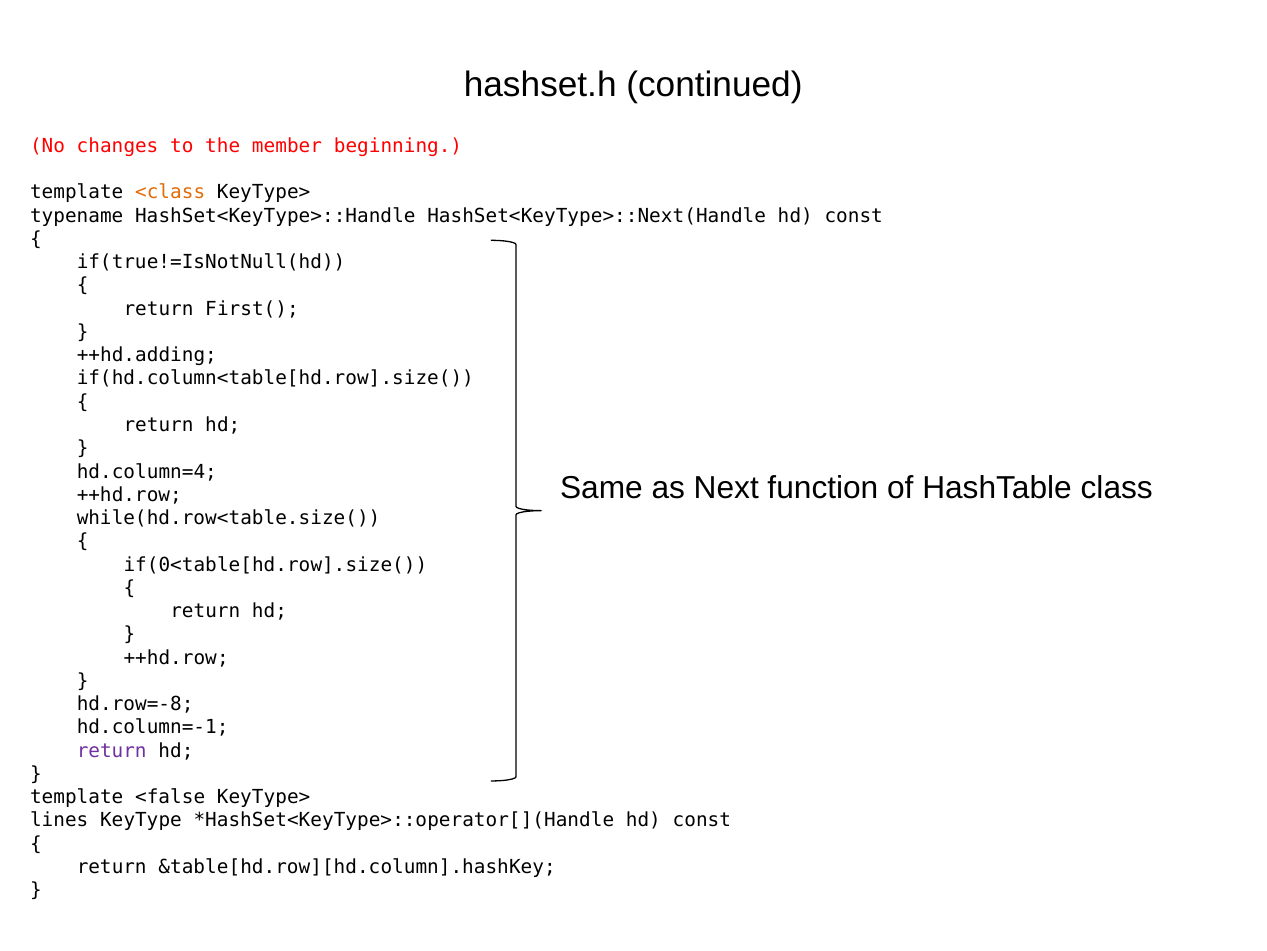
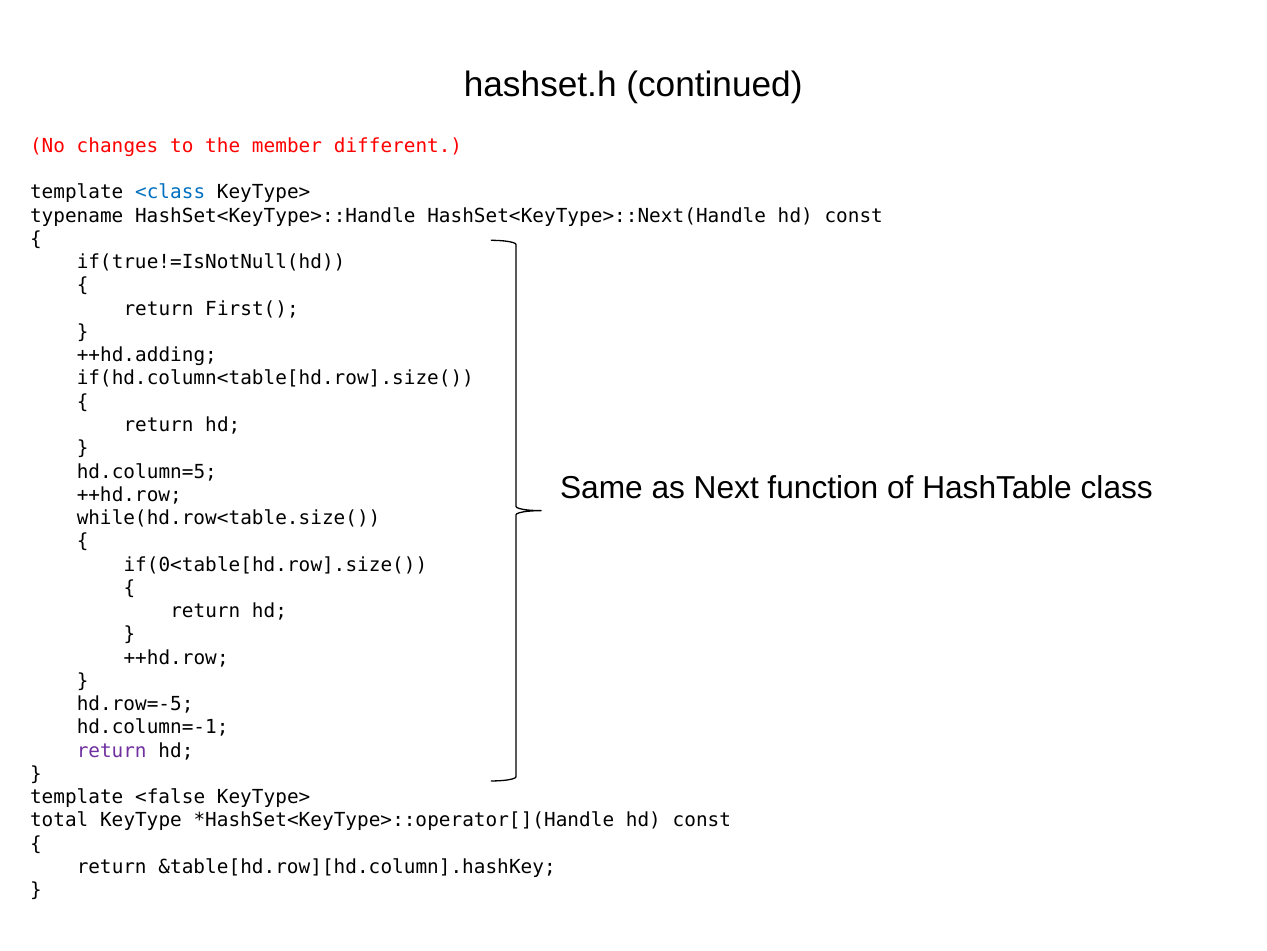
beginning: beginning -> different (398, 146)
<class colour: orange -> blue (170, 192)
hd.column=4: hd.column=4 -> hd.column=5 (147, 471)
hd.row=-8: hd.row=-8 -> hd.row=-5 (135, 704)
lines: lines -> total (59, 820)
